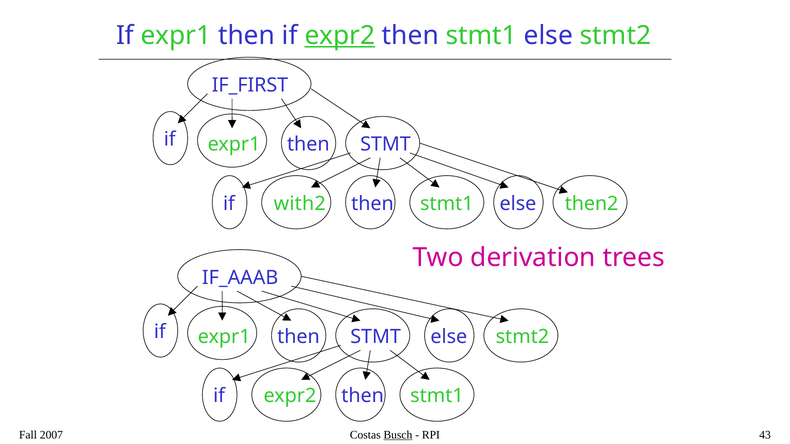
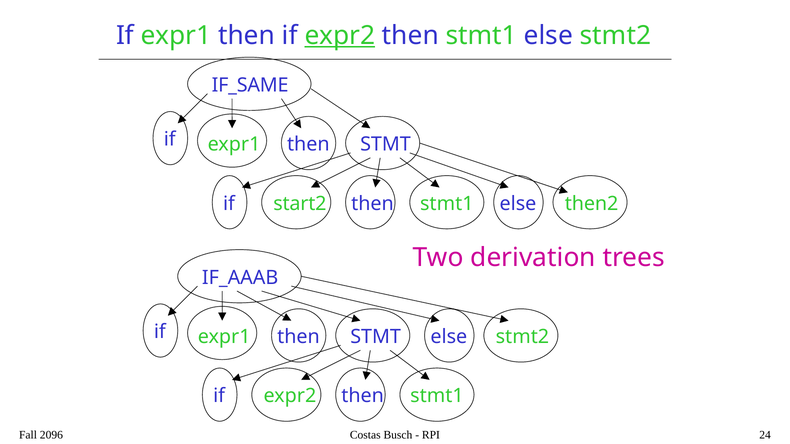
IF_FIRST: IF_FIRST -> IF_SAME (250, 85)
with2: with2 -> start2 (300, 204)
2007: 2007 -> 2096 (51, 435)
Busch underline: present -> none (398, 435)
43: 43 -> 24 (765, 435)
